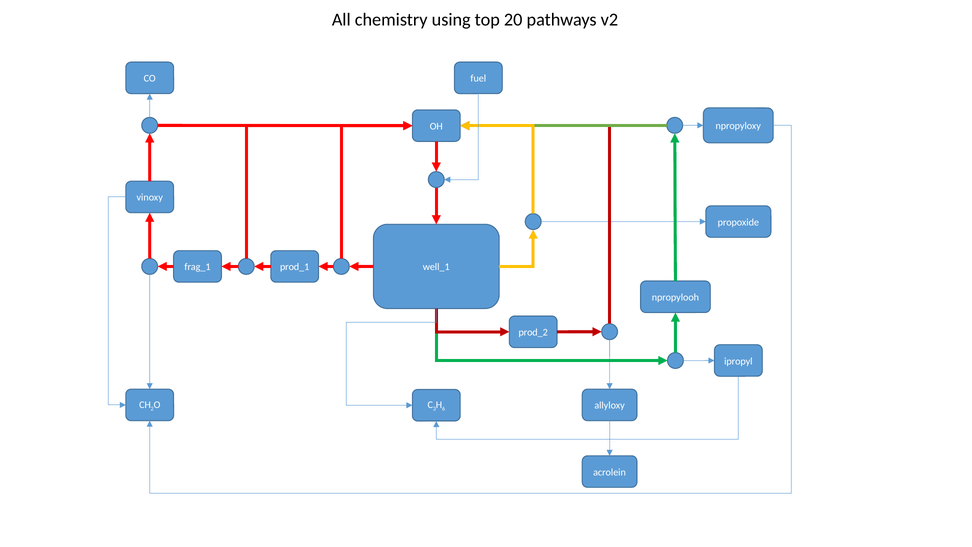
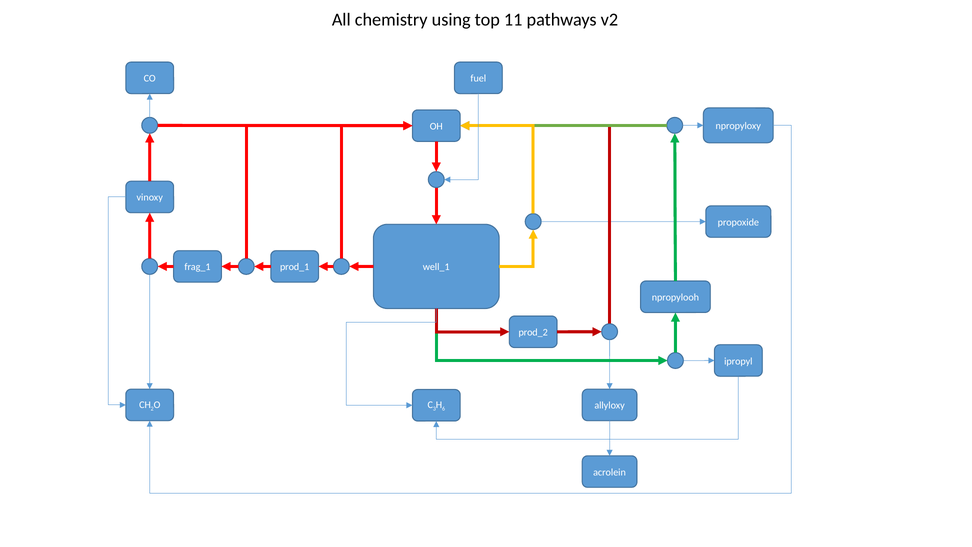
20: 20 -> 11 (513, 20)
